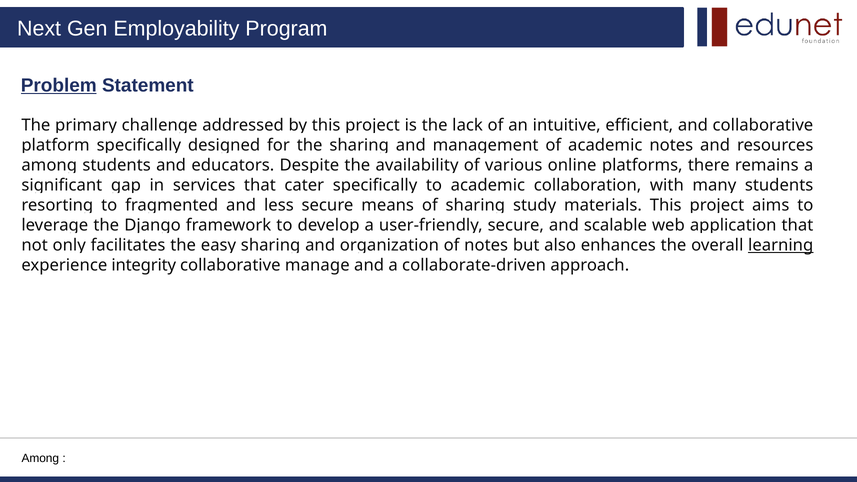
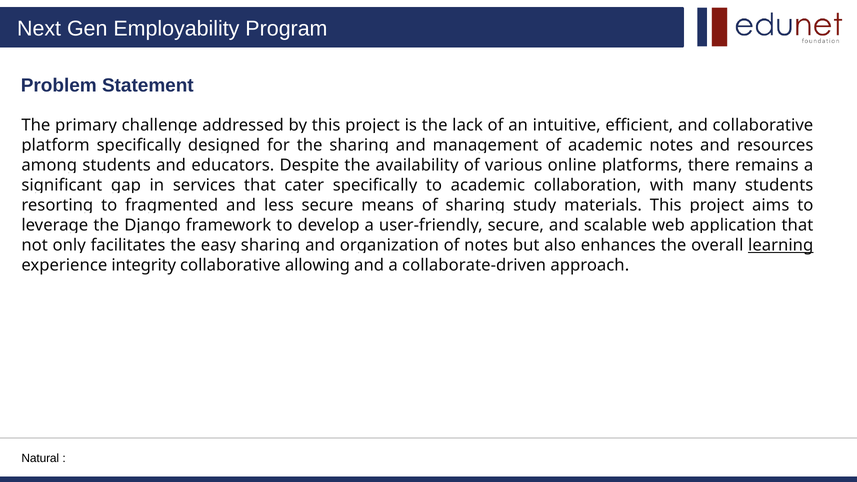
Problem underline: present -> none (59, 85)
manage: manage -> allowing (317, 265)
Among: Among -> Natural (40, 458)
